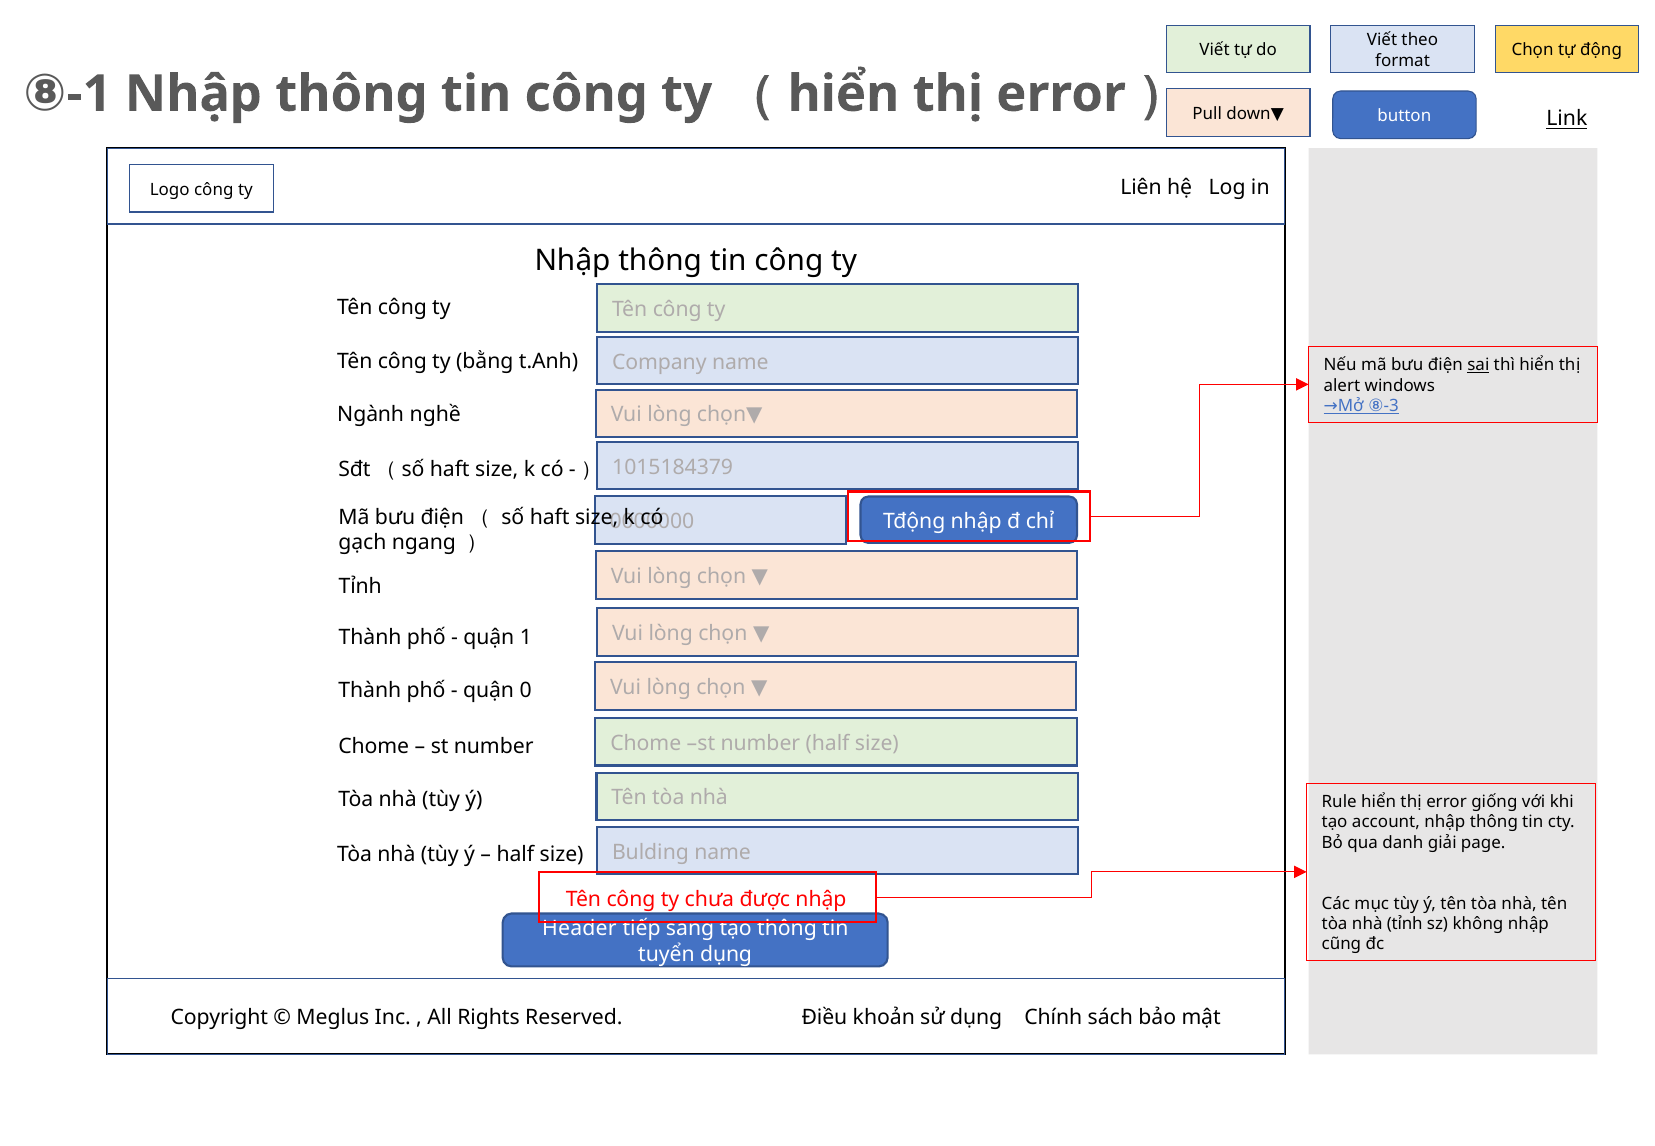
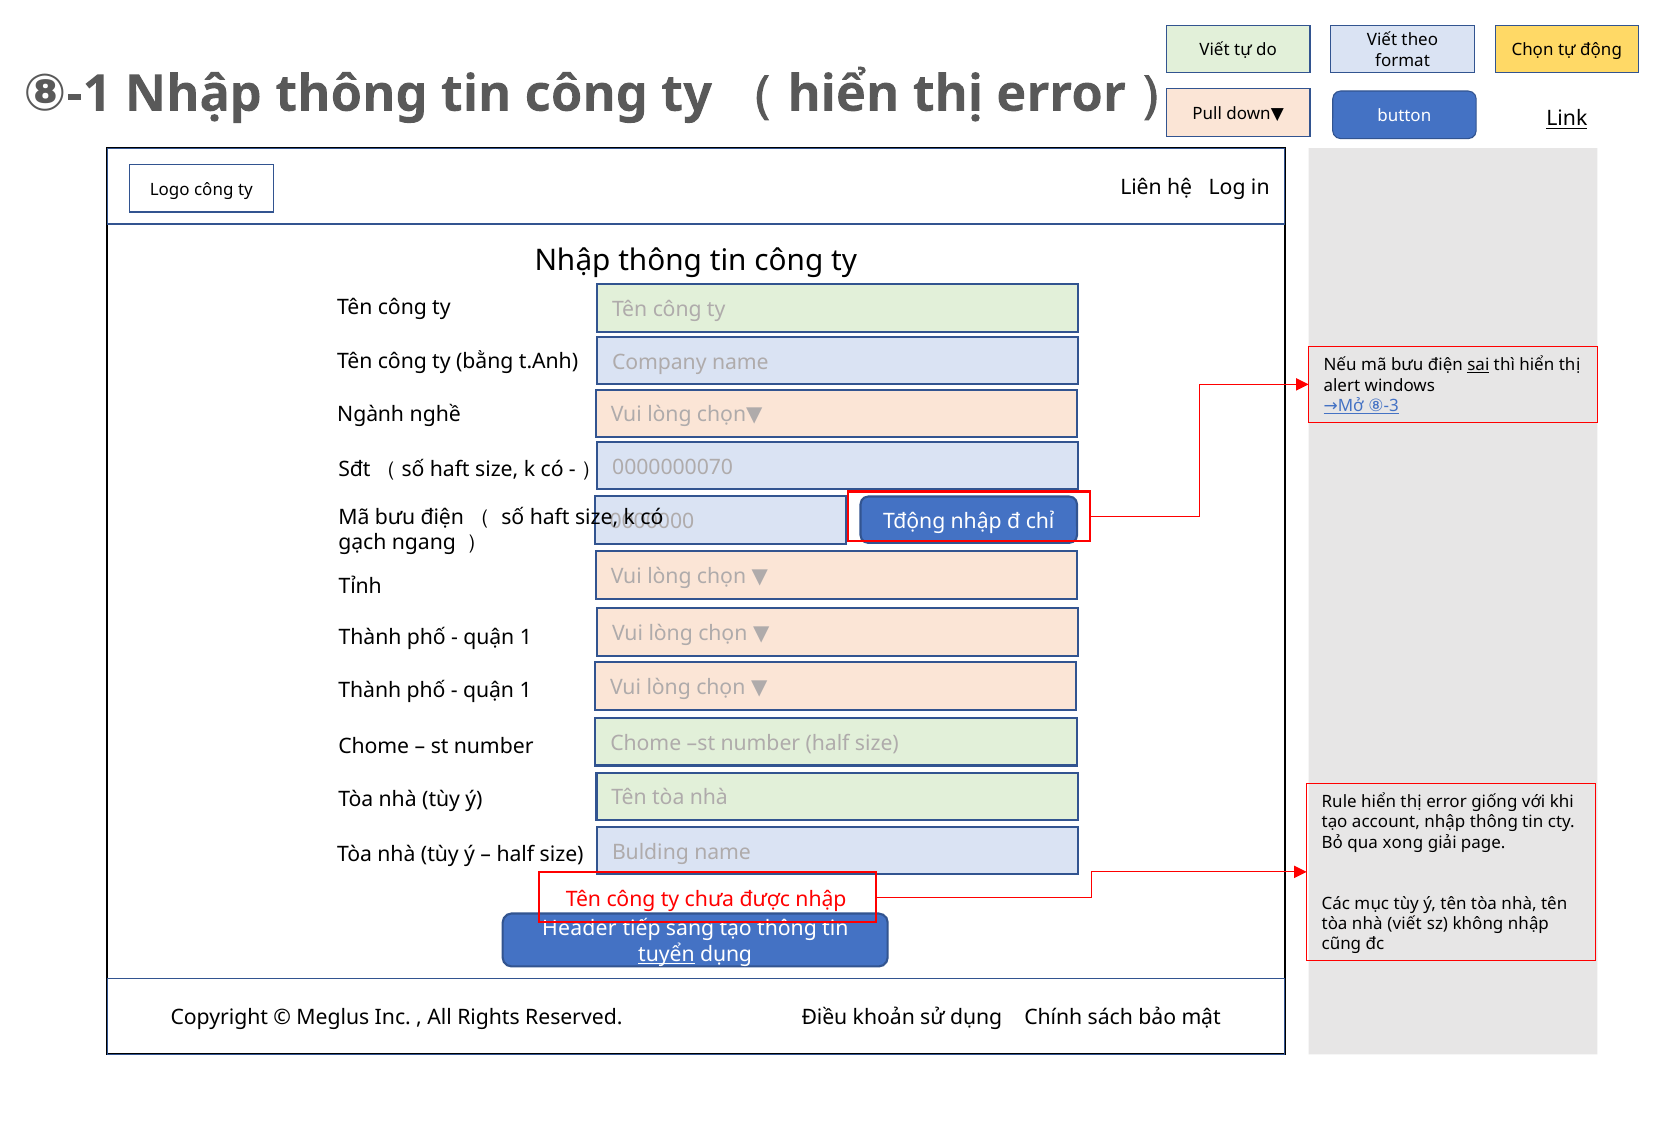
1015184379: 1015184379 -> 0000000070 (673, 467)
0: 0 -> 1 (526, 691)
danh: danh -> xong (1403, 842)
nhà tỉnh: tỉnh -> viết (1405, 924)
tuyển underline: none -> present (666, 954)
